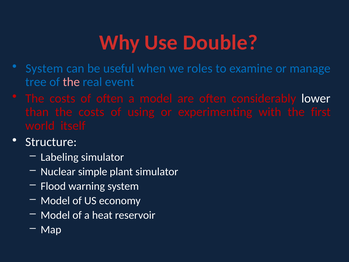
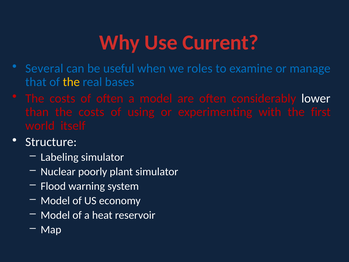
Double: Double -> Current (220, 43)
System: System -> Several (44, 68)
tree: tree -> that (36, 82)
the colour: pink -> yellow (71, 82)
event: event -> bases (120, 82)
simple: simple -> poorly (93, 171)
